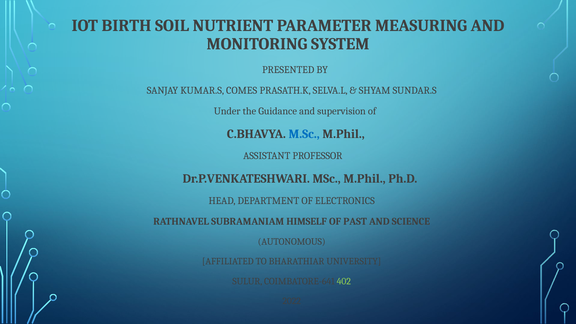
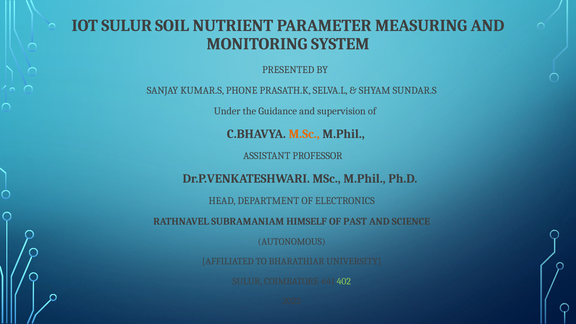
IOT BIRTH: BIRTH -> SULUR (127, 26)
COMES: COMES -> PHONE (242, 90)
M.Sc colour: blue -> orange (304, 134)
